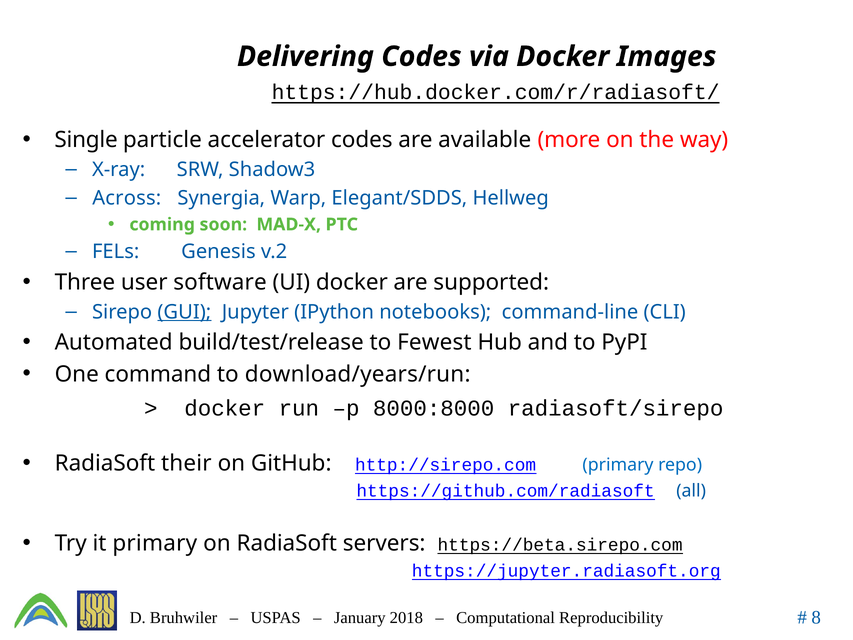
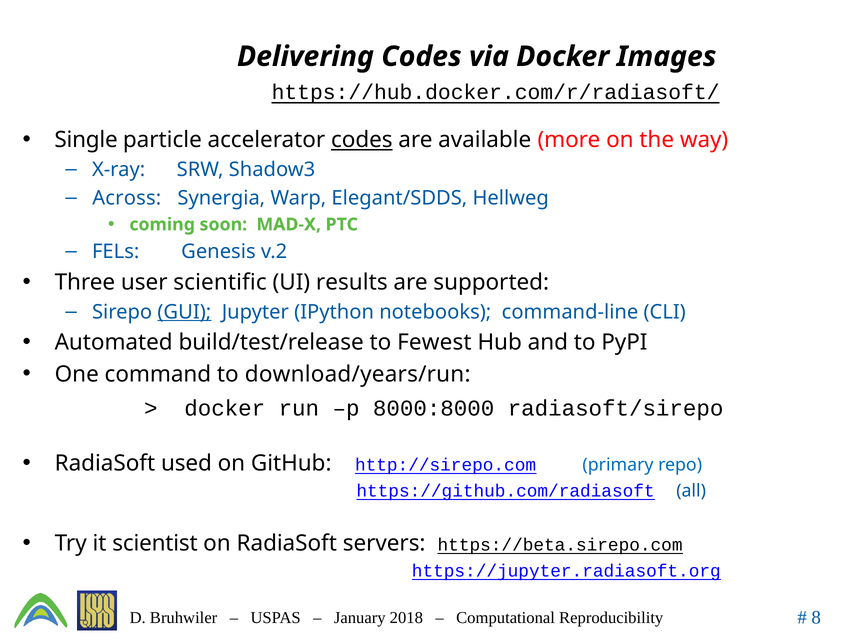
codes underline: none -> present (362, 140)
software: software -> scientific (220, 282)
UI docker: docker -> results (352, 282)
their: their -> used (186, 463)
it primary: primary -> scientist (155, 543)
